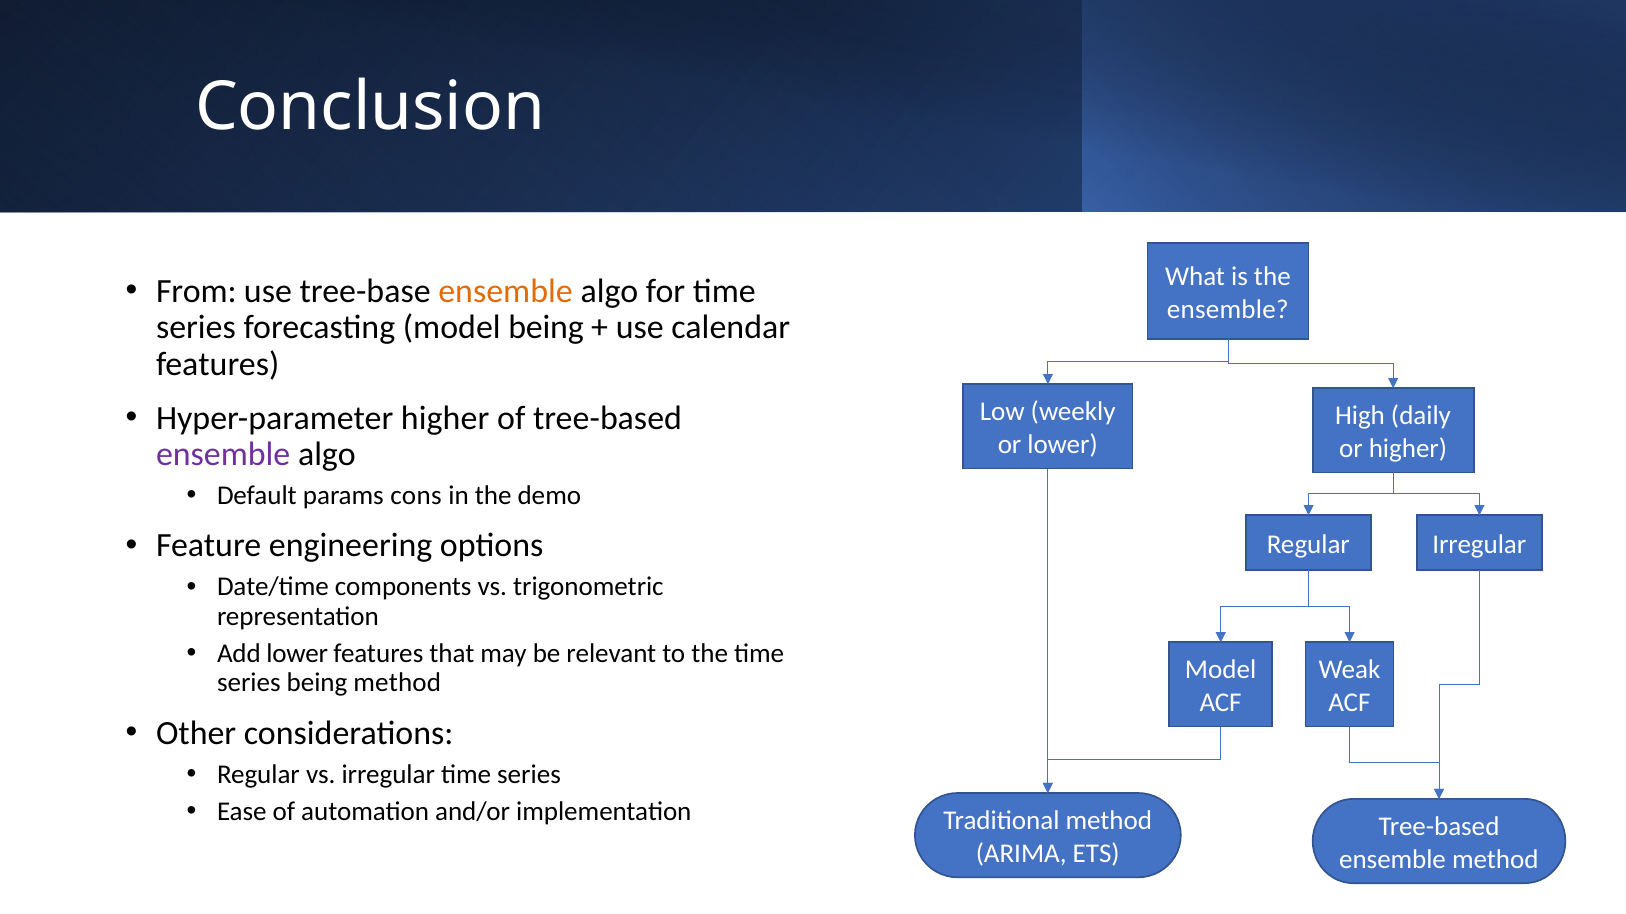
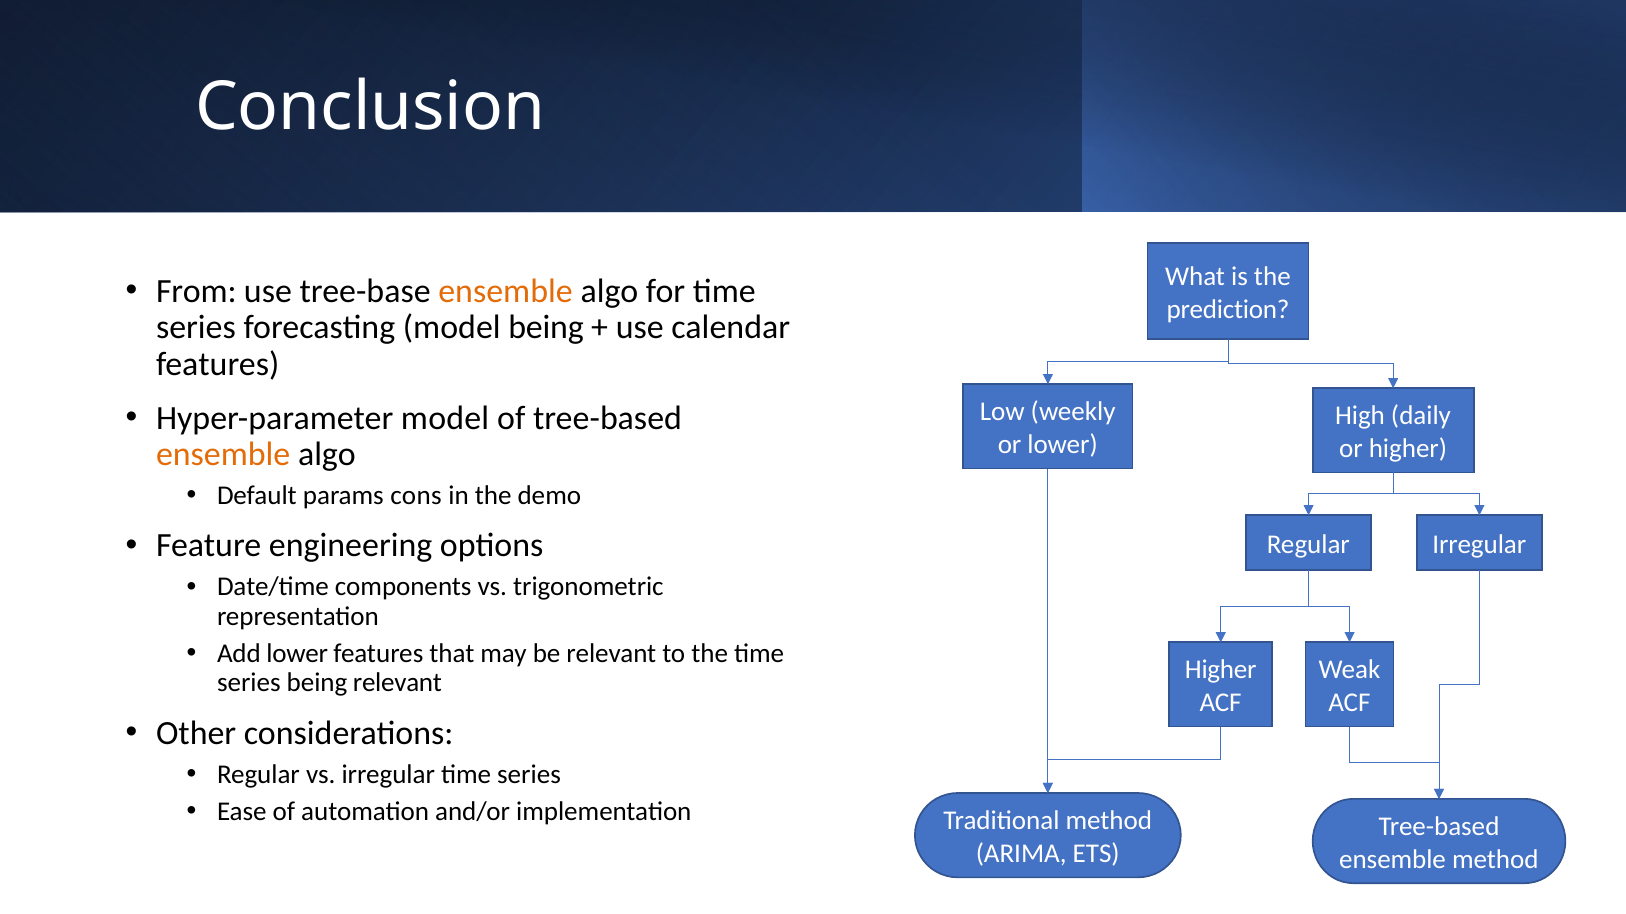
ensemble: ensemble -> prediction (1228, 309)
Hyper-parameter higher: higher -> model (445, 418)
ensemble colour: purple -> orange (223, 455)
Model: Model -> Higher (1221, 671)
being method: method -> relevant (397, 683)
